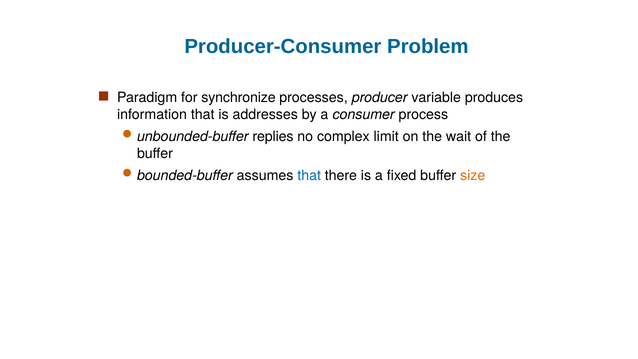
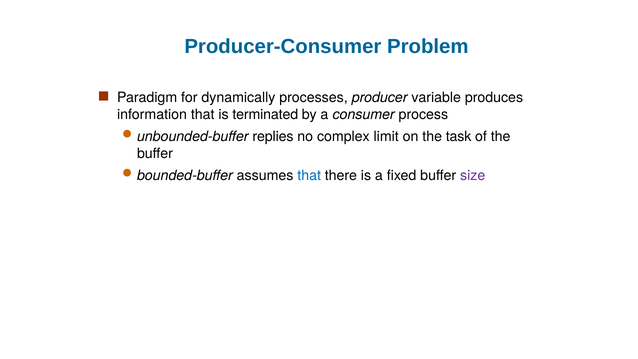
synchronize: synchronize -> dynamically (238, 98)
addresses: addresses -> terminated (265, 115)
wait: wait -> task (459, 137)
size colour: orange -> purple (473, 176)
